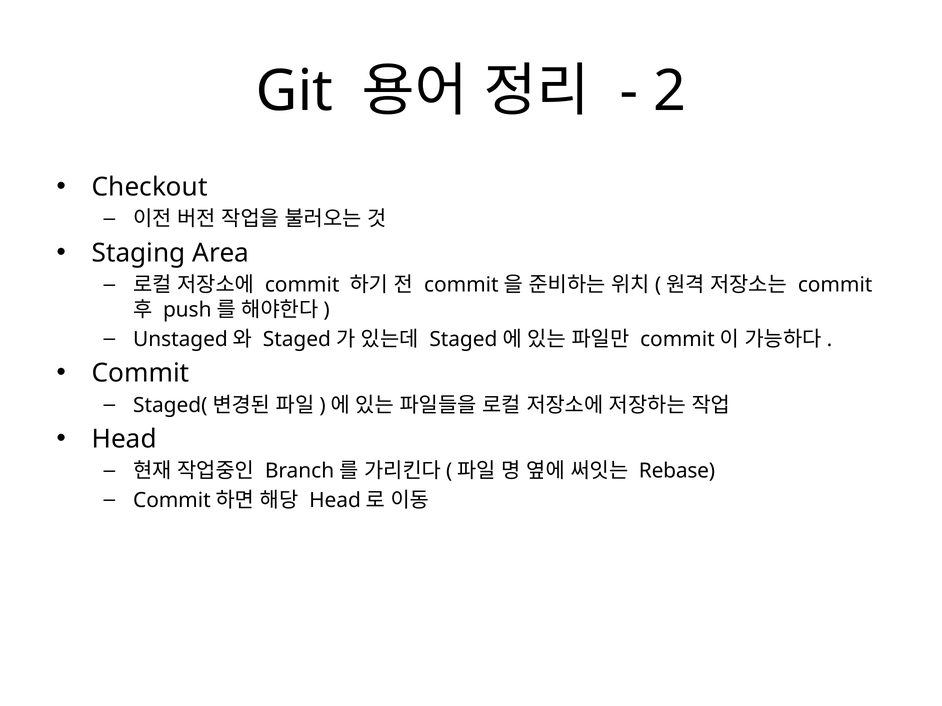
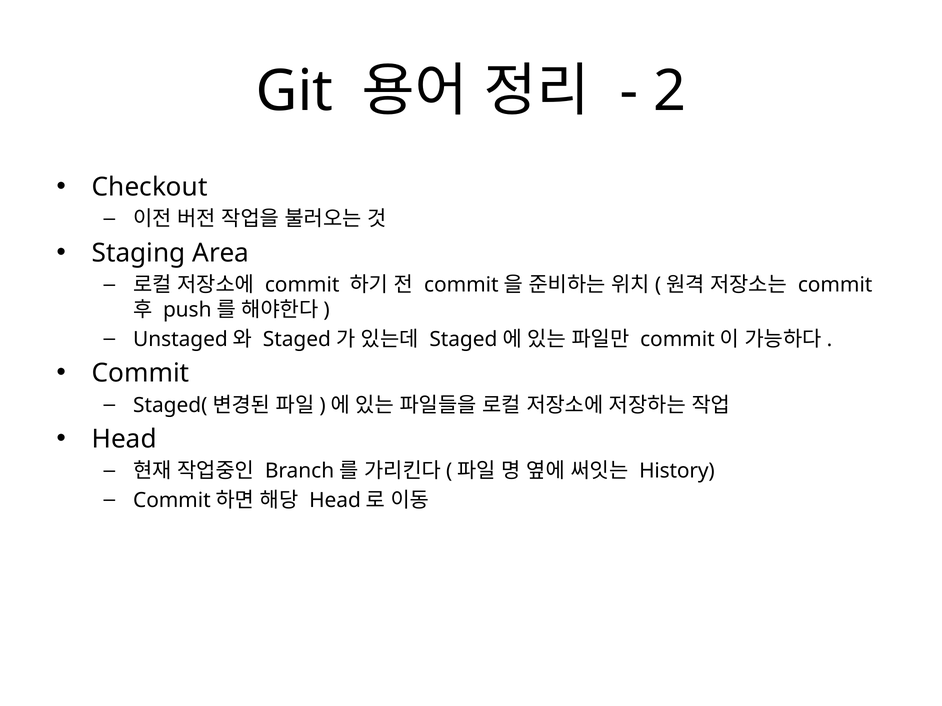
Rebase: Rebase -> History (677, 471)
